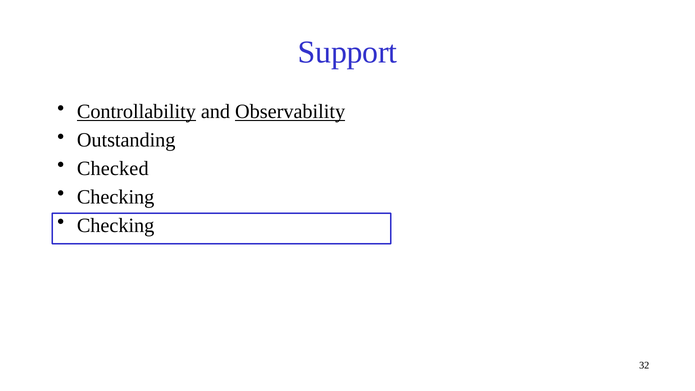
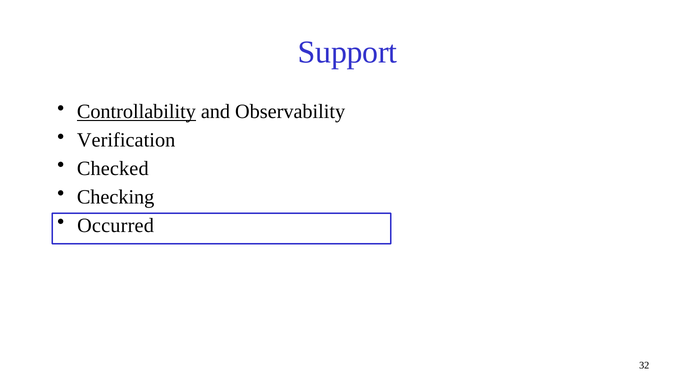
Observability underline: present -> none (290, 112)
Outstanding: Outstanding -> Verification (126, 140)
Checking: Checking -> Occurred (116, 225)
